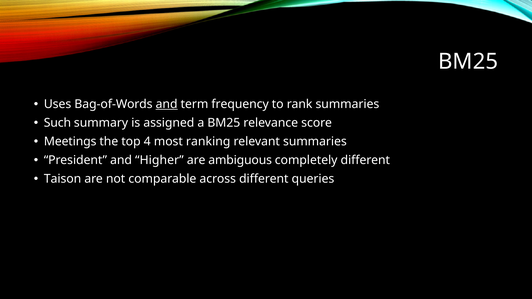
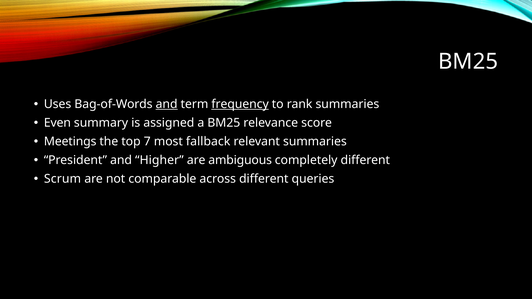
frequency underline: none -> present (240, 104)
Such: Such -> Even (57, 123)
4: 4 -> 7 (147, 142)
ranking: ranking -> fallback (208, 142)
Taison: Taison -> Scrum (62, 179)
